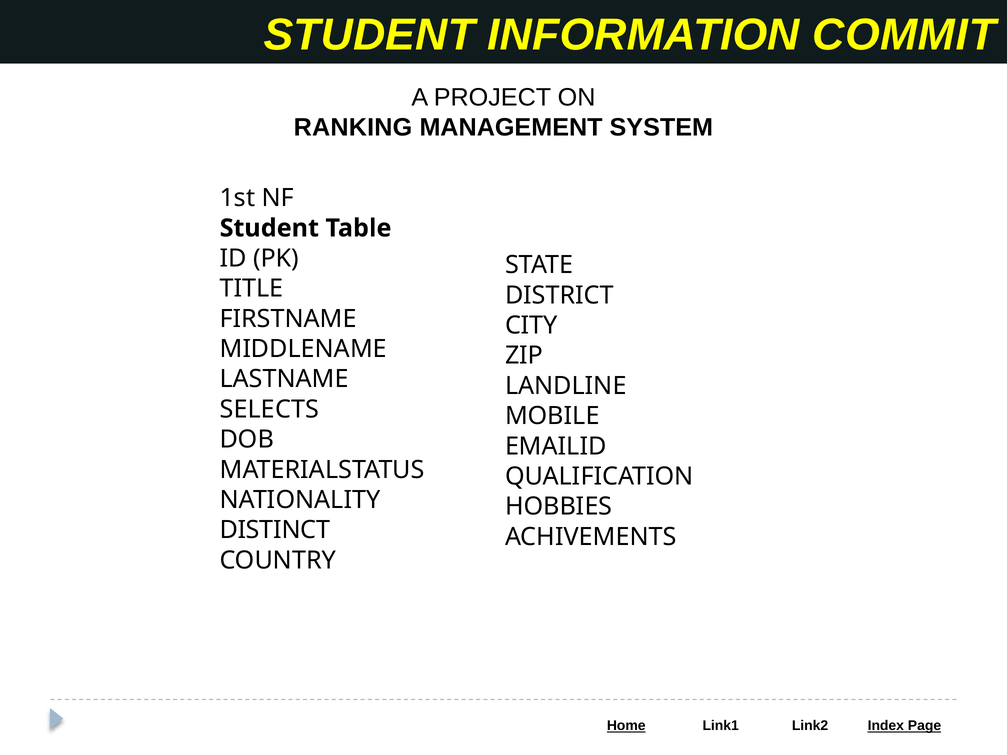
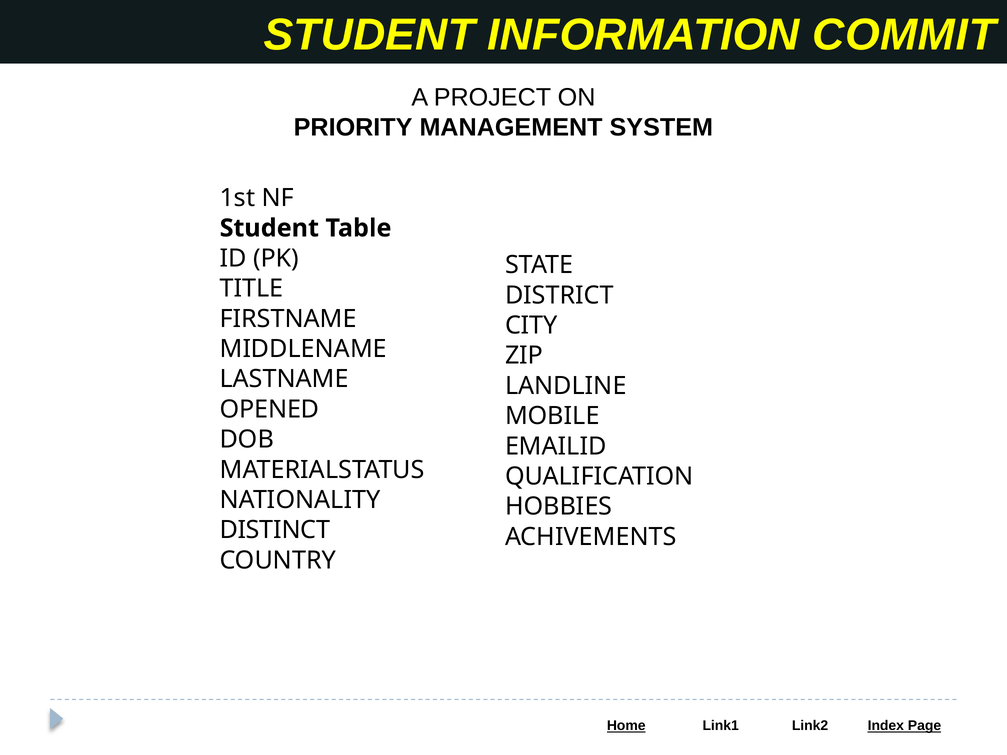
RANKING: RANKING -> PRIORITY (353, 128)
SELECTS: SELECTS -> OPENED (269, 409)
